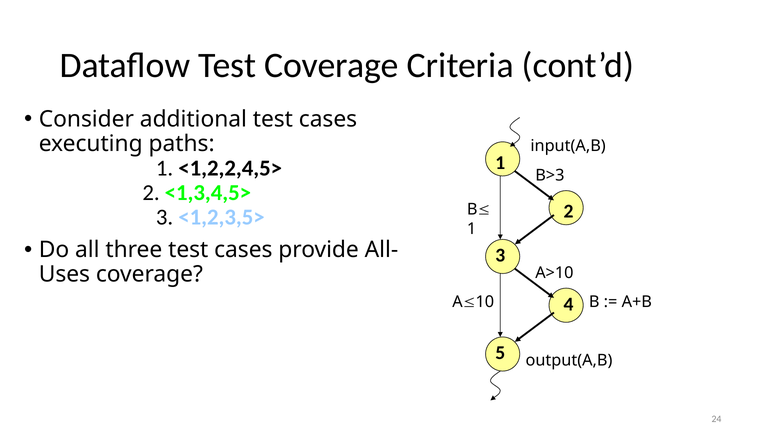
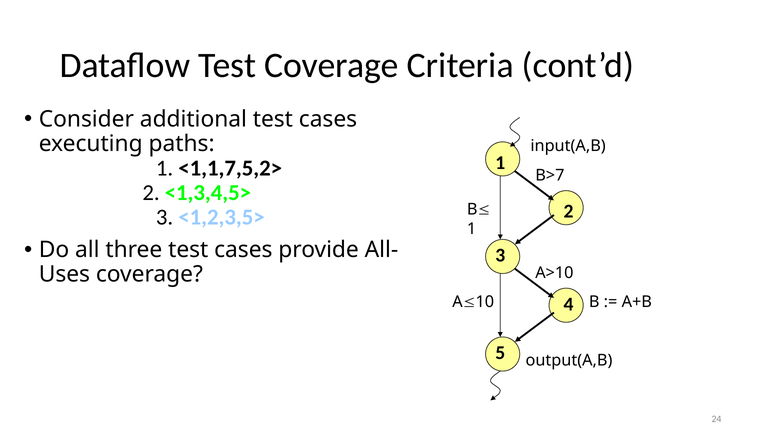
<1,2,2,4,5>: <1,2,2,4,5> -> <1,1,7,5,2> (230, 168)
B>3: B>3 -> B>7 (550, 175)
